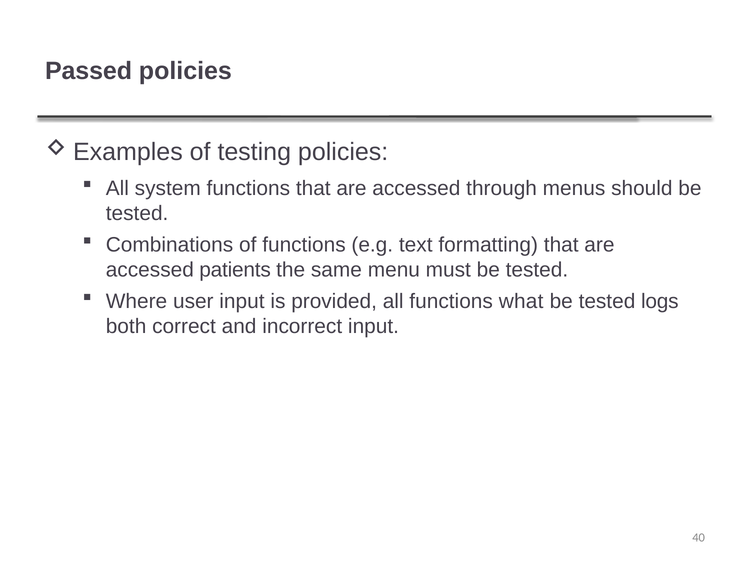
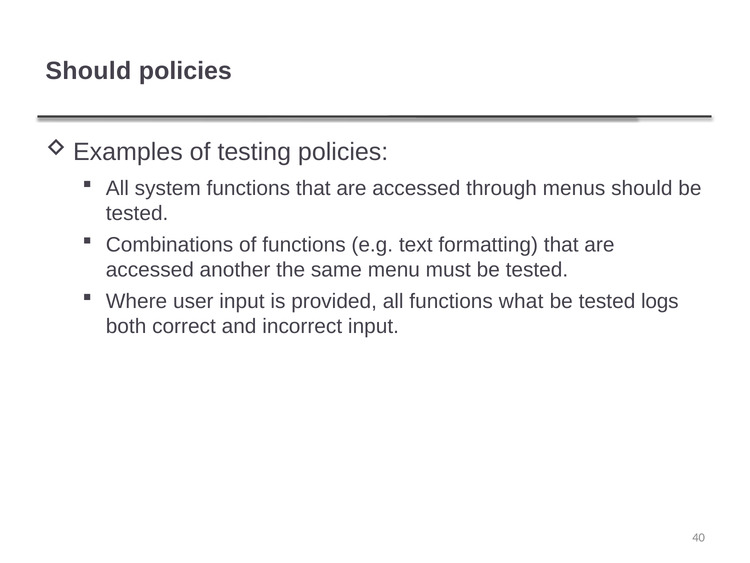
Passed: Passed -> Should (88, 71)
patients: patients -> another (235, 270)
